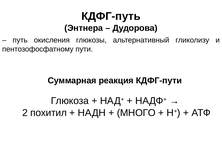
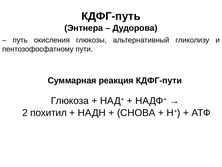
МНОГО: МНОГО -> СНOВА (136, 112)
